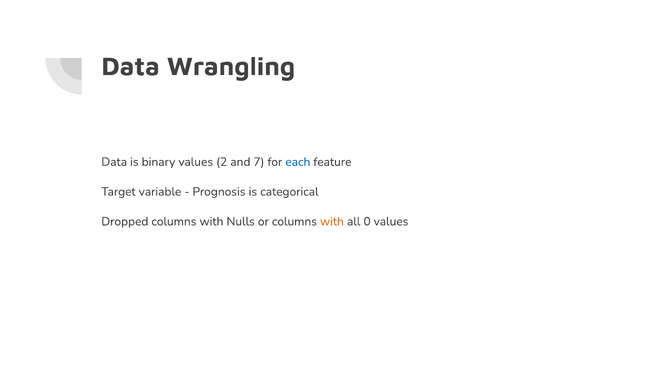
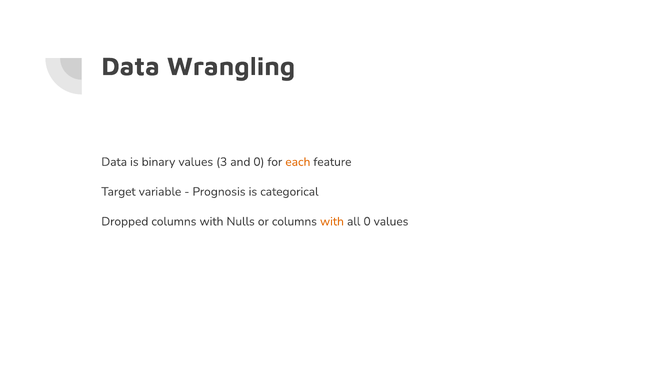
2: 2 -> 3 (222, 162)
and 7: 7 -> 0 (259, 162)
each colour: blue -> orange (298, 162)
